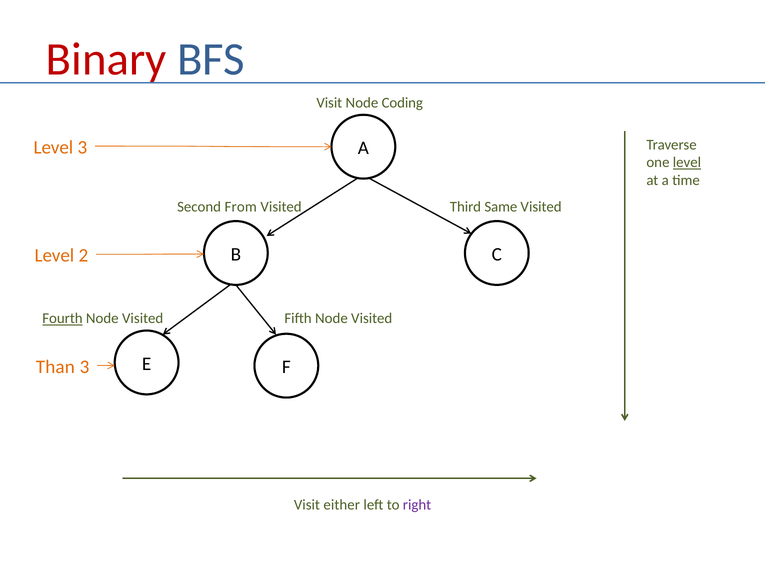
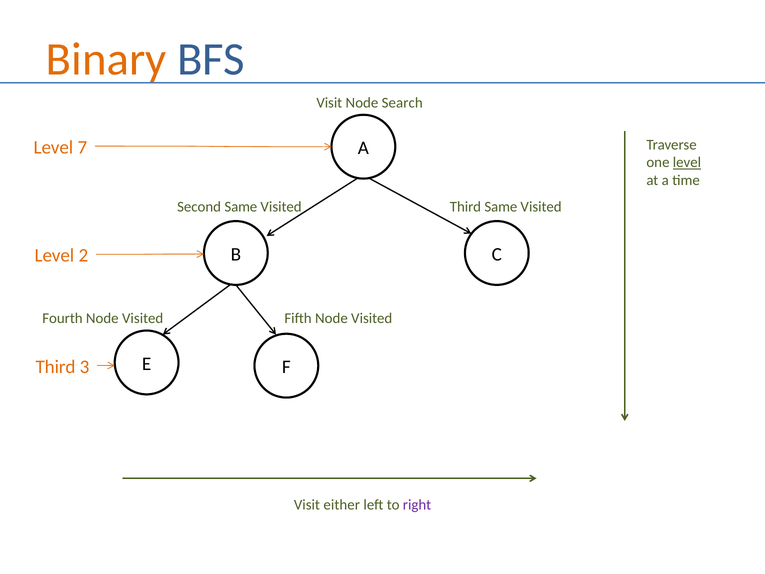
Binary colour: red -> orange (106, 59)
Coding: Coding -> Search (402, 103)
Level 3: 3 -> 7 (82, 147)
Second From: From -> Same (241, 207)
Fourth underline: present -> none (62, 318)
Than: Than -> Third (55, 367)
